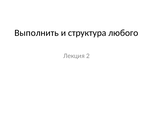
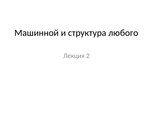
Выполнить: Выполнить -> Машинной (37, 33)
